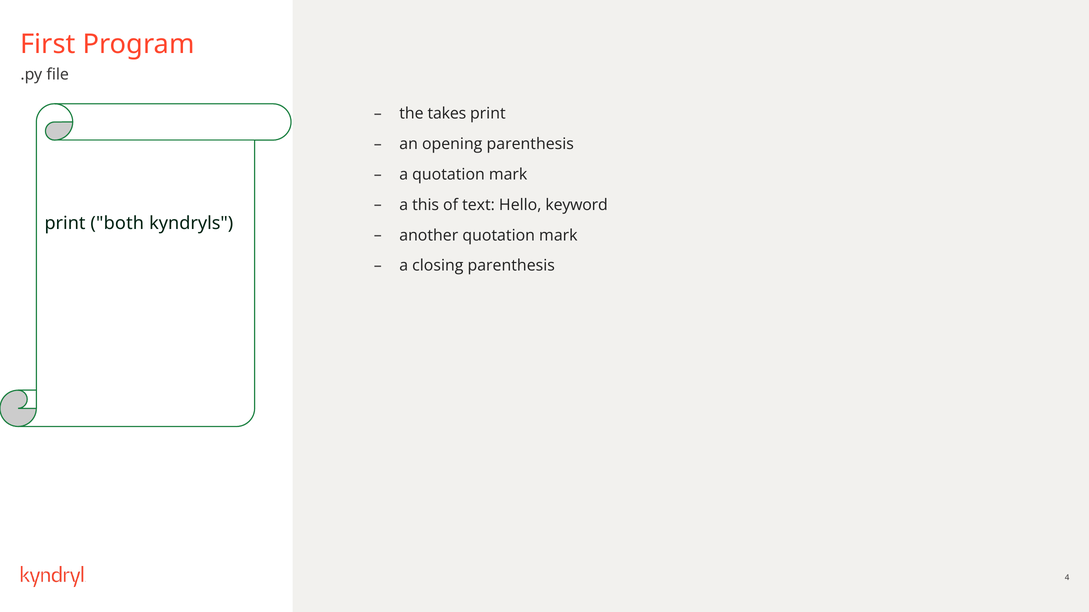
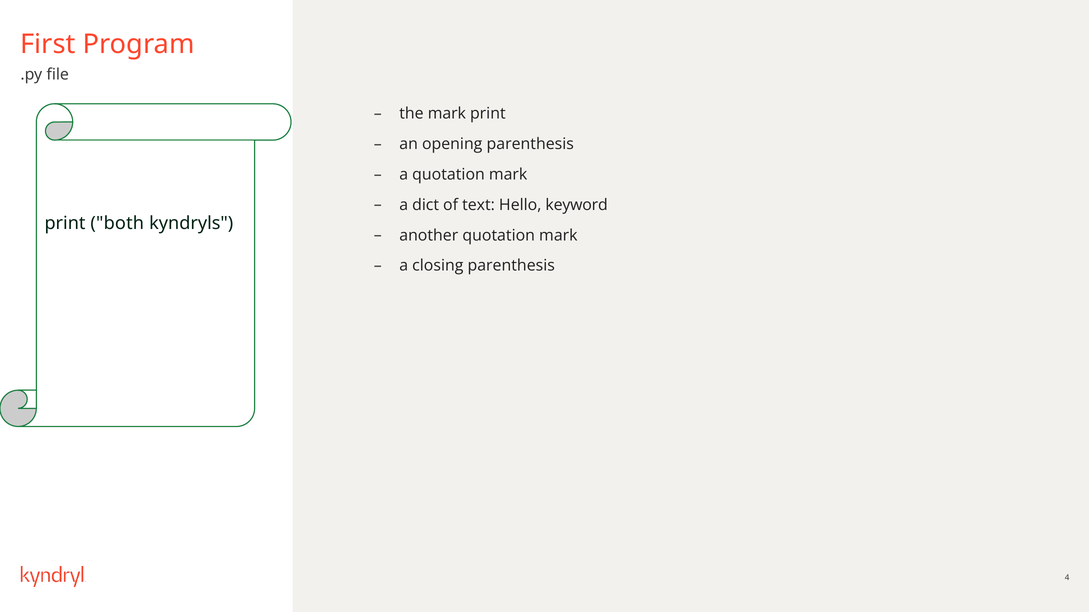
the takes: takes -> mark (447, 114)
this: this -> dict (426, 205)
